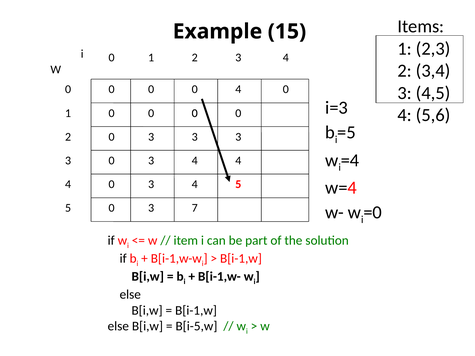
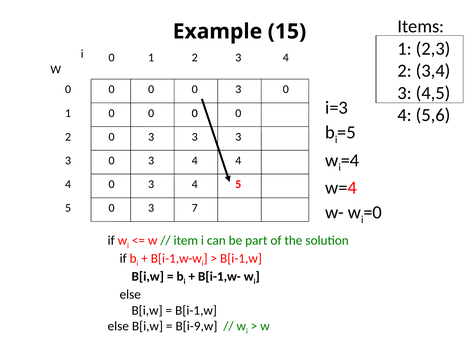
0 0 4: 4 -> 3 (238, 89)
B[i-5,w: B[i-5,w -> B[i-9,w (196, 326)
